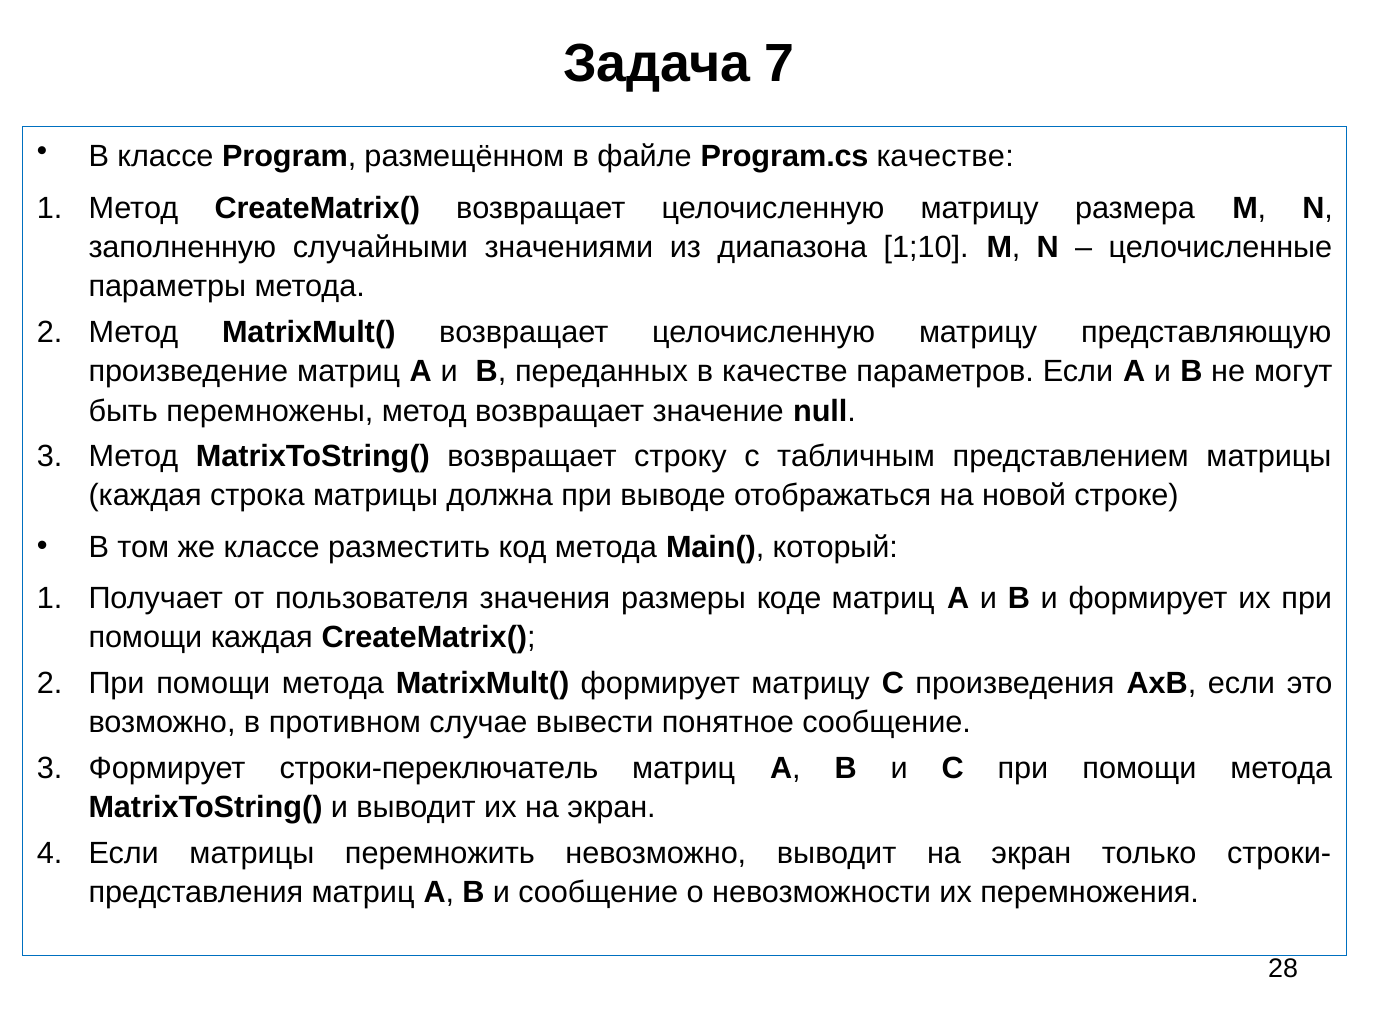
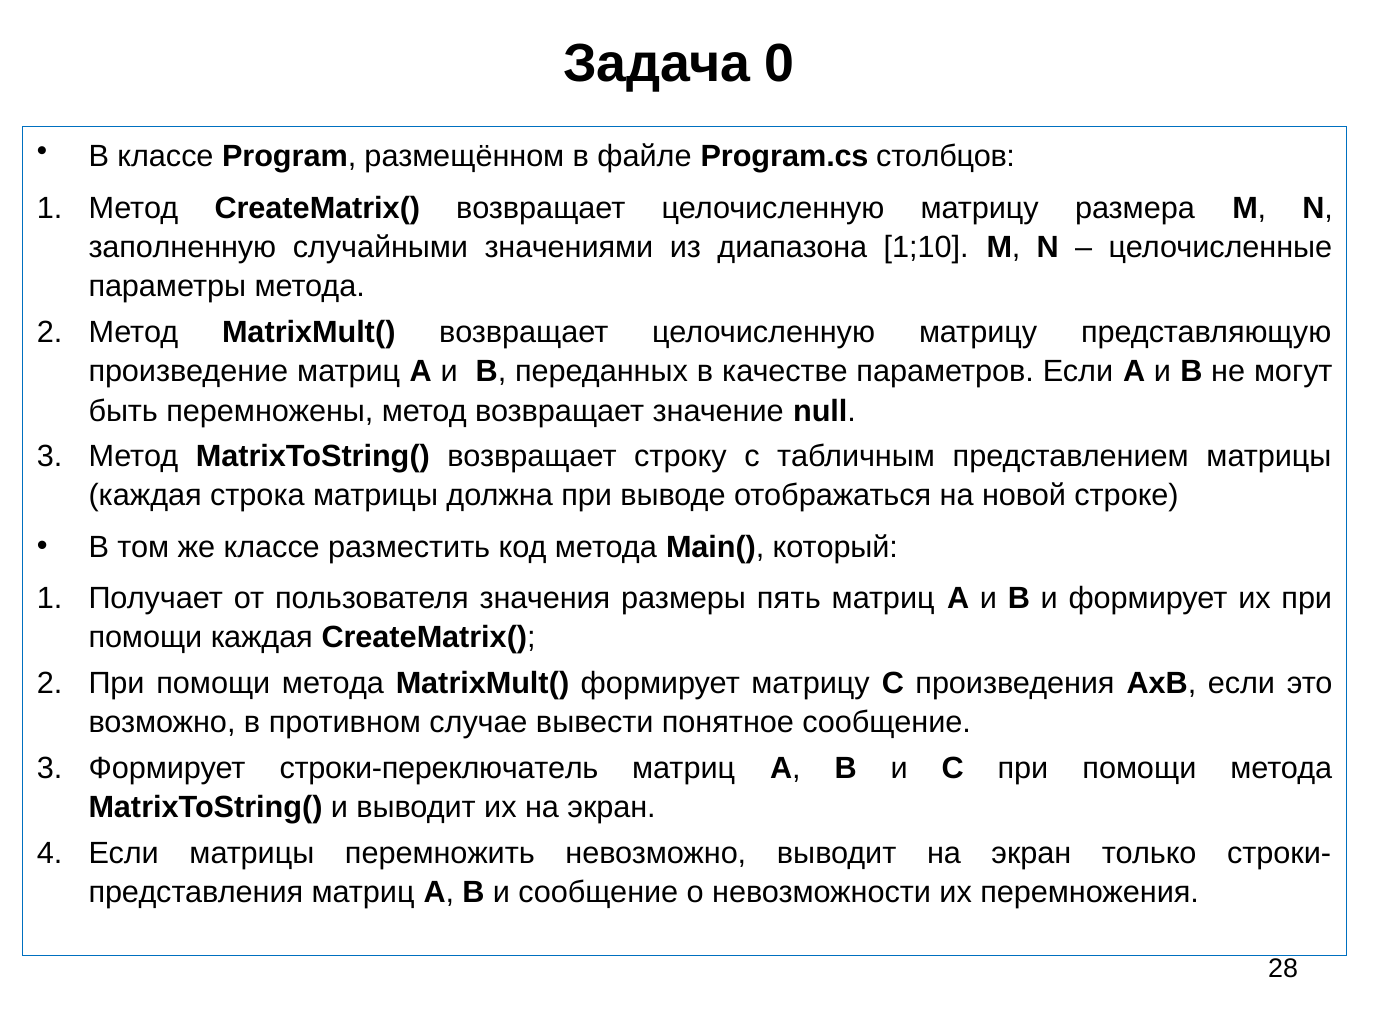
7: 7 -> 0 (780, 64)
Program.cs качестве: качестве -> столбцов (946, 157)
коде: коде -> пять (789, 598)
